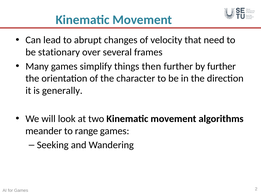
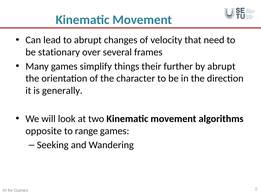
then: then -> their (151, 67)
by further: further -> abrupt (221, 67)
meander: meander -> opposite (44, 131)
